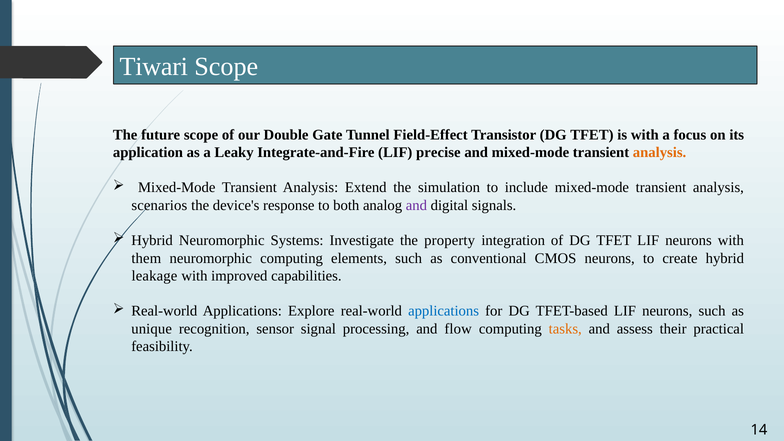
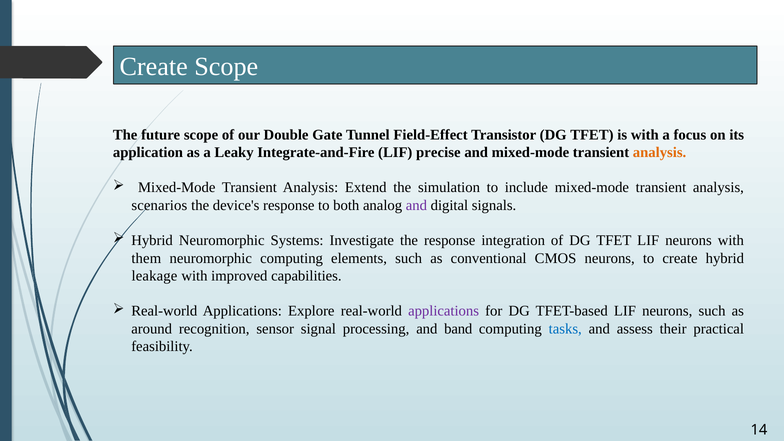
Tiwari: Tiwari -> Create (154, 67)
the property: property -> response (450, 241)
applications colour: blue -> purple (444, 311)
unique: unique -> around (152, 329)
flow: flow -> band (458, 329)
tasks colour: orange -> blue (565, 329)
